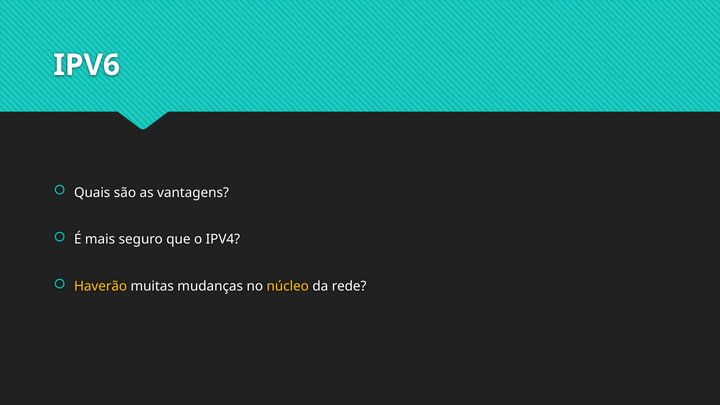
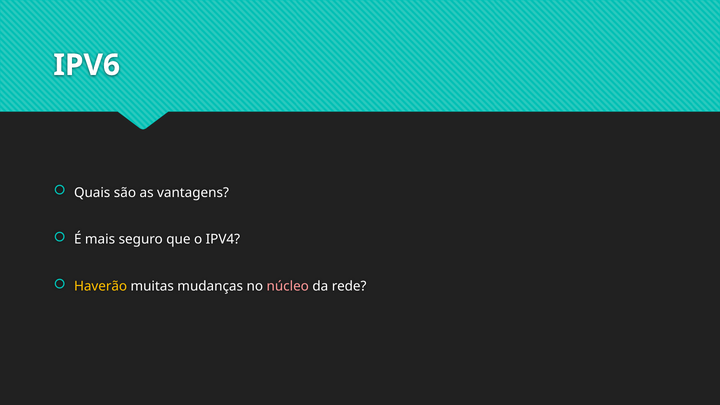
núcleo colour: yellow -> pink (288, 286)
